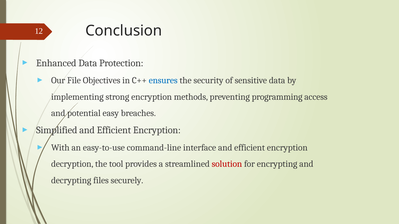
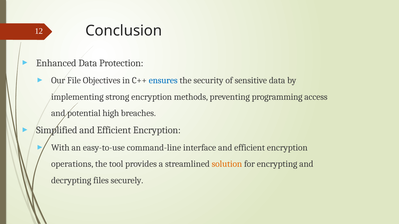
easy: easy -> high (111, 113)
decryption: decryption -> operations (72, 164)
solution colour: red -> orange (227, 164)
